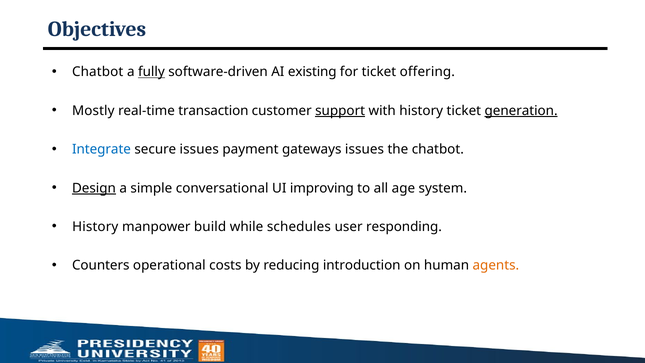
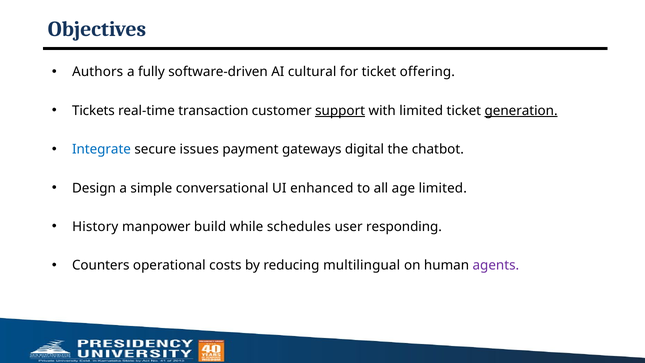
Chatbot: Chatbot -> Authors (98, 72)
fully underline: present -> none (151, 72)
existing: existing -> cultural (312, 72)
Mostly: Mostly -> Tickets (93, 111)
with history: history -> limited (421, 111)
gateways issues: issues -> digital (365, 149)
Design underline: present -> none (94, 188)
improving: improving -> enhanced (322, 188)
age system: system -> limited (443, 188)
introduction: introduction -> multilingual (362, 265)
agents colour: orange -> purple (496, 265)
